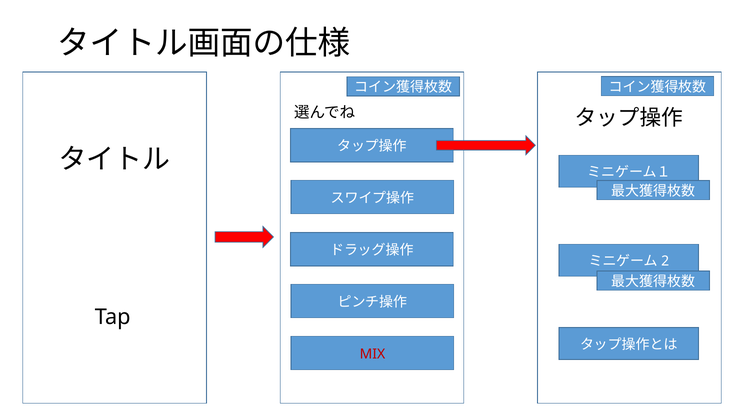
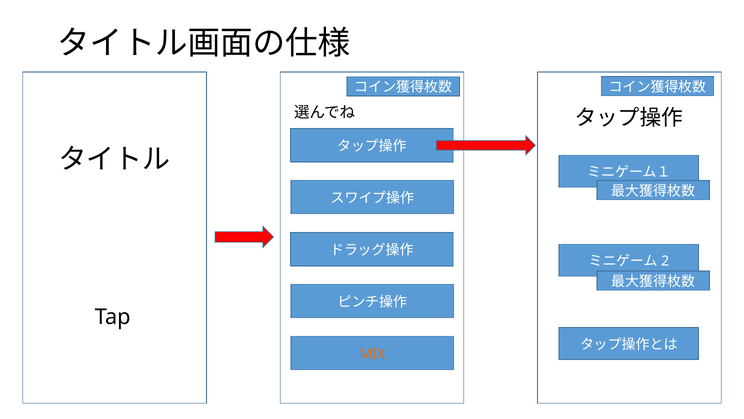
MIX colour: red -> orange (372, 354)
